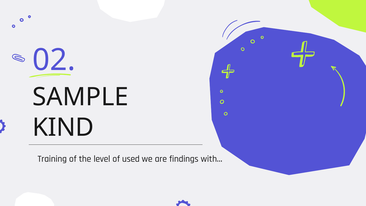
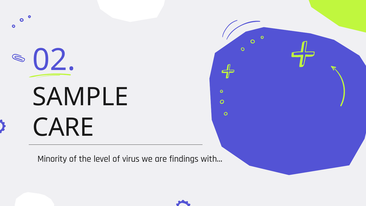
KIND: KIND -> CARE (63, 127)
Training: Training -> Minority (52, 159)
used: used -> virus (131, 159)
